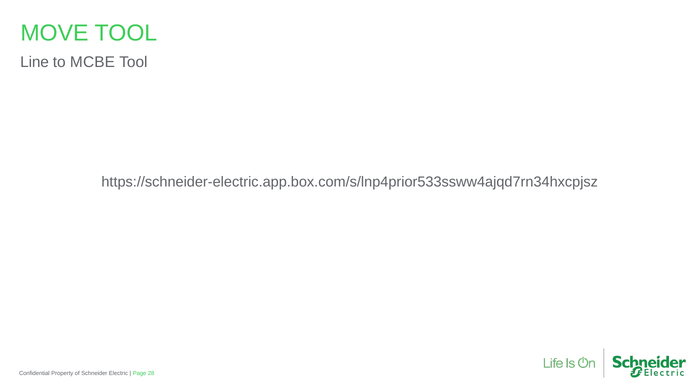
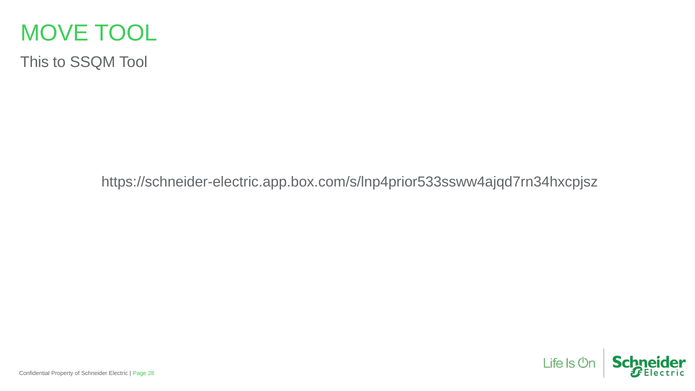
Line: Line -> This (35, 62)
MCBE: MCBE -> SSQM (93, 62)
